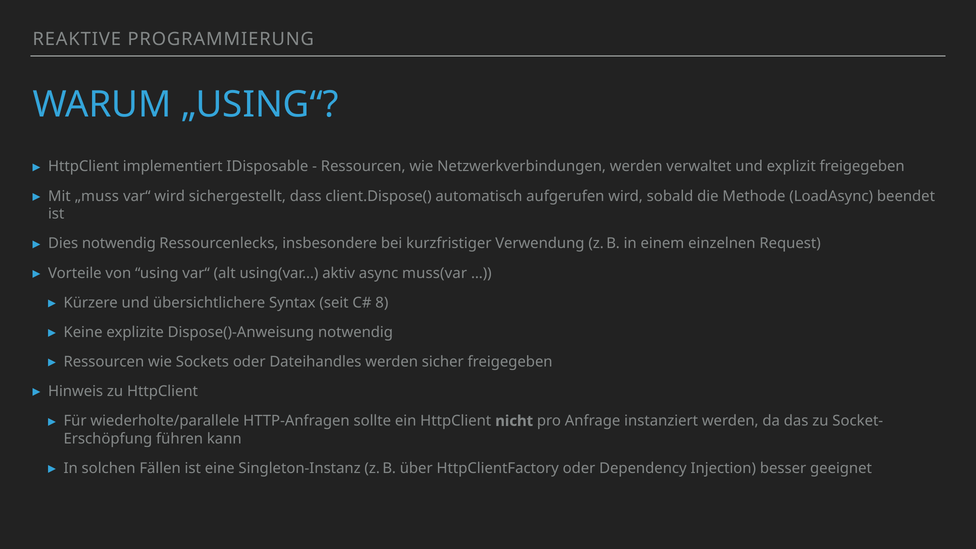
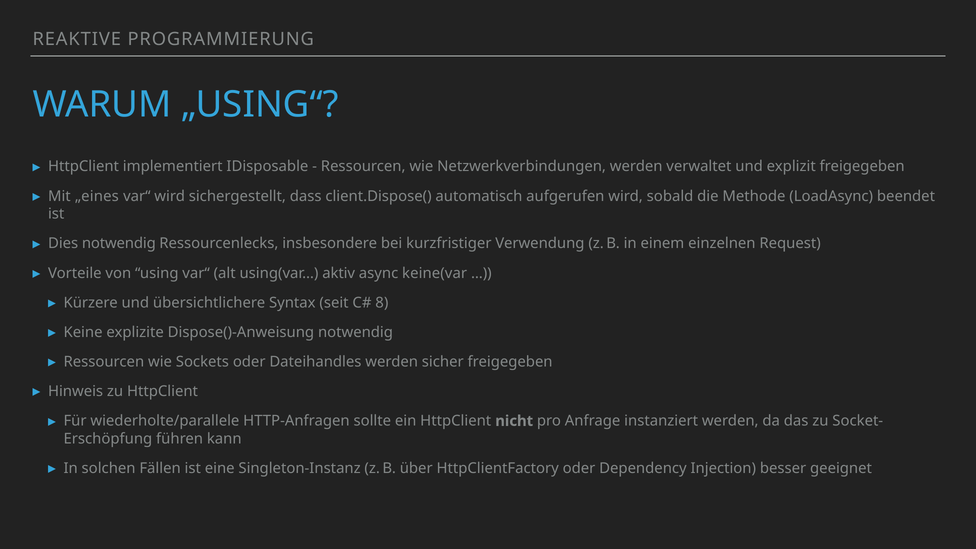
„muss: „muss -> „eines (97, 196)
muss(var: muss(var -> keine(var (435, 273)
